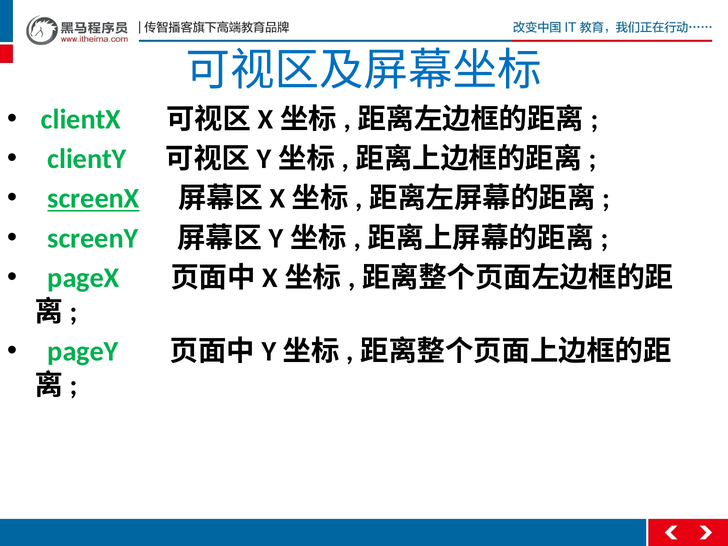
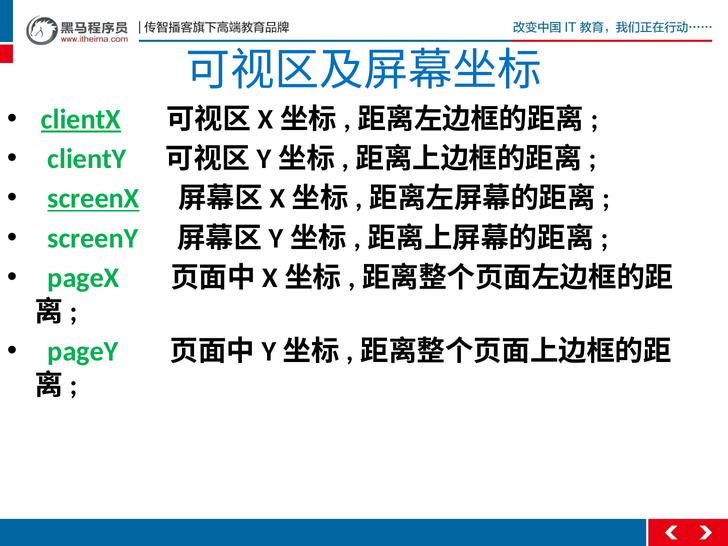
clientX underline: none -> present (81, 119)
